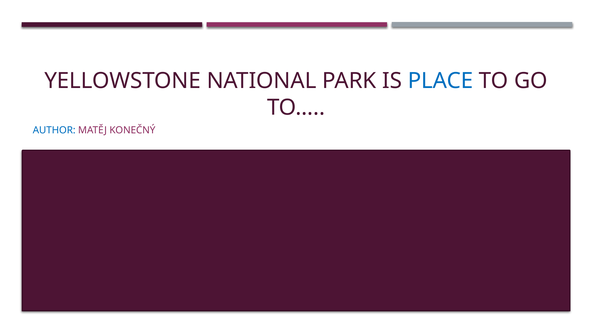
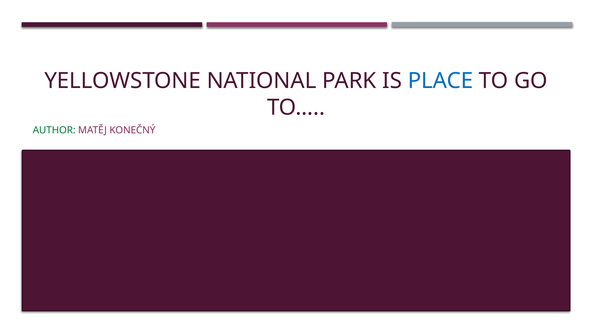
AUTHOR colour: blue -> green (54, 130)
